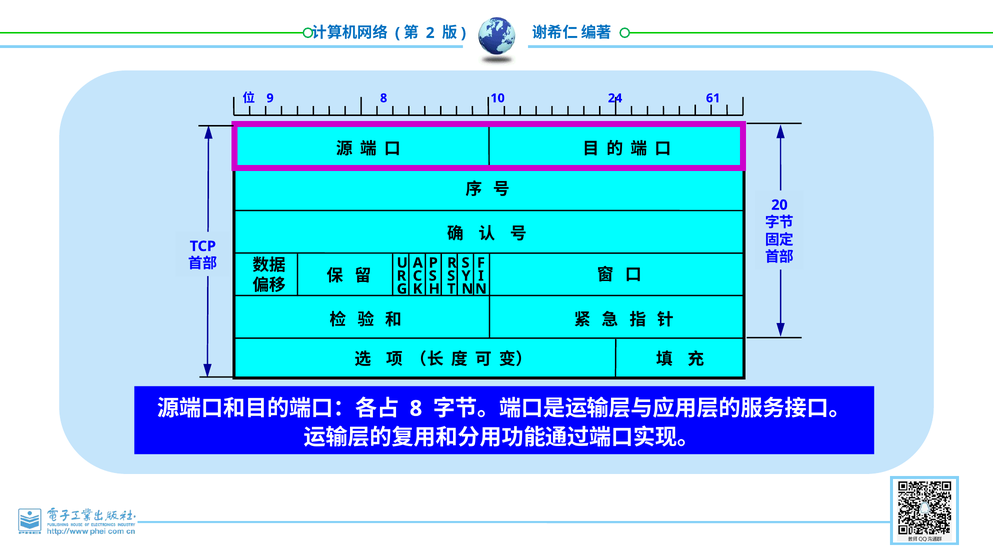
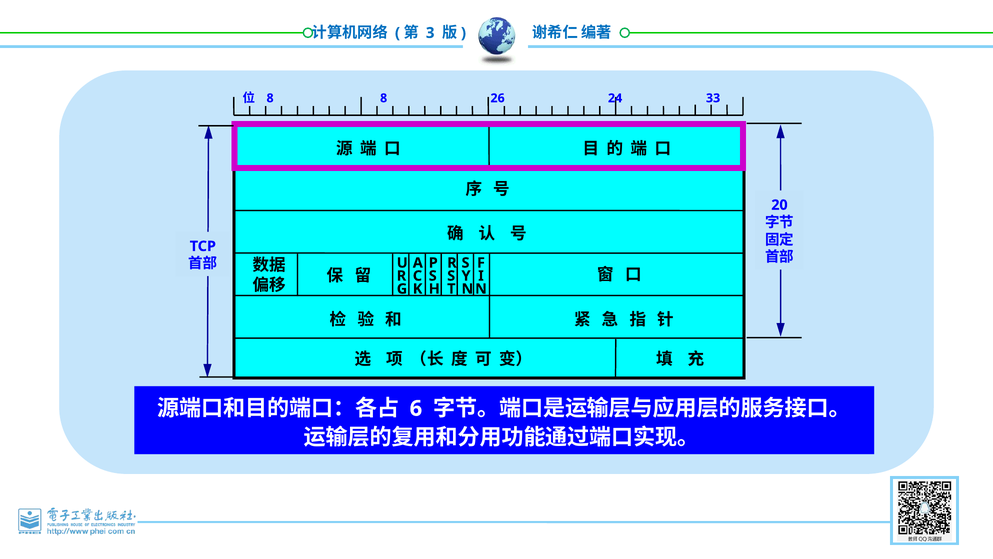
2: 2 -> 3 (430, 33)
9: 9 -> 8 (270, 98)
10: 10 -> 26 (498, 98)
61: 61 -> 33 (713, 98)
8: 8 -> 6 (416, 408)
